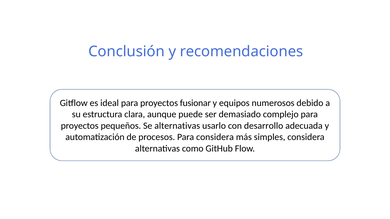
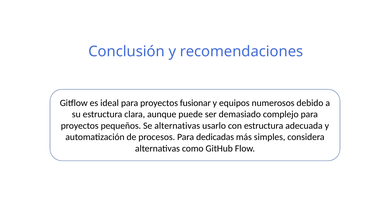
con desarrollo: desarrollo -> estructura (264, 126)
Para considera: considera -> dedicadas (215, 137)
